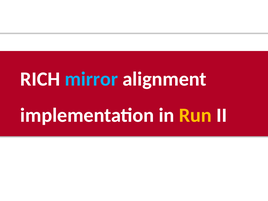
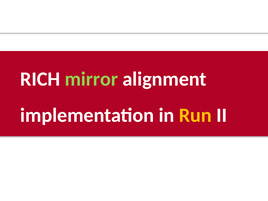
mirror colour: light blue -> light green (91, 79)
